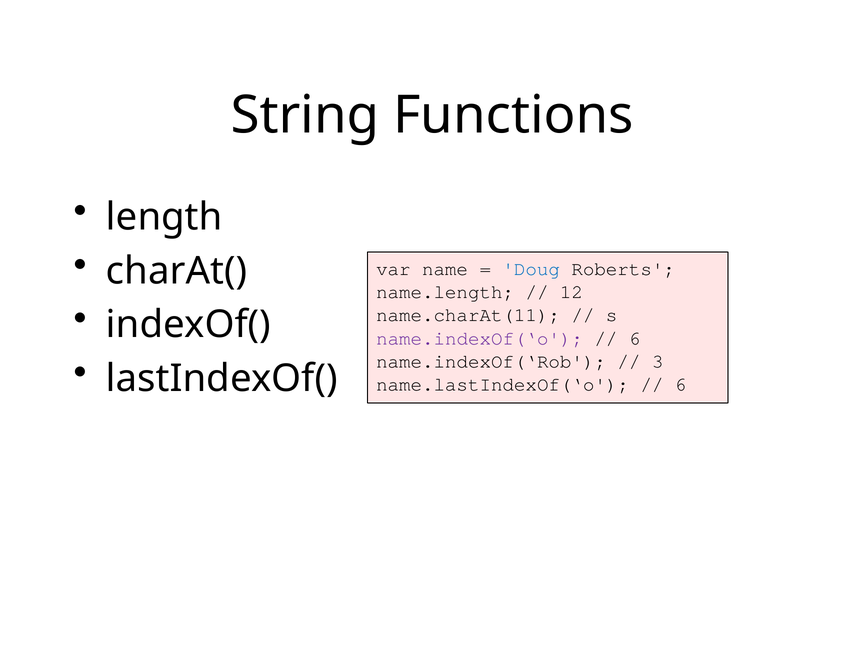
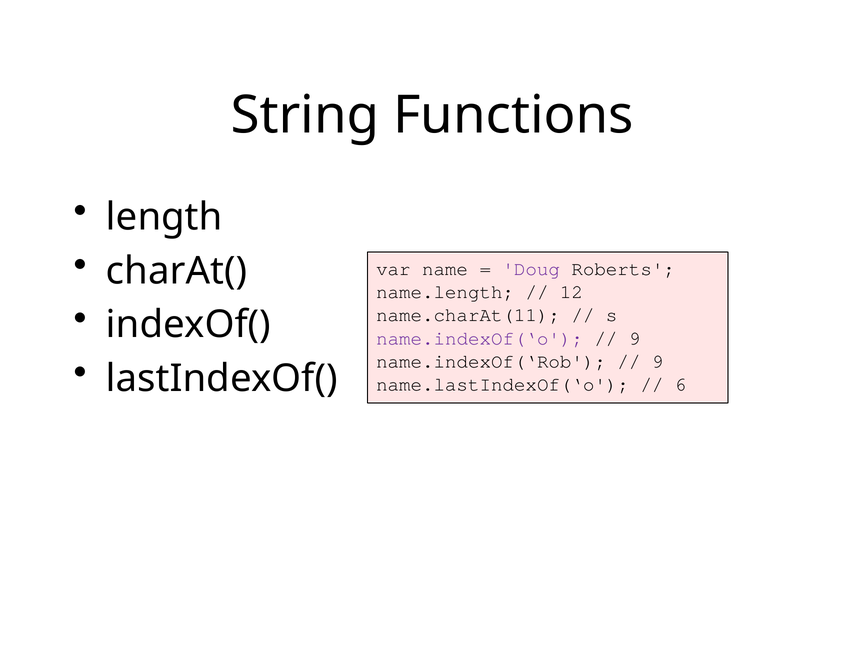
Doug colour: blue -> purple (531, 269)
6: 6 -> 9 (635, 339)
3: 3 -> 9 (658, 362)
